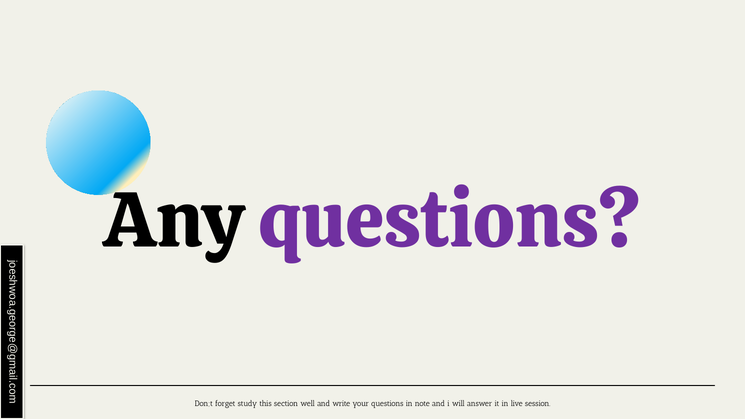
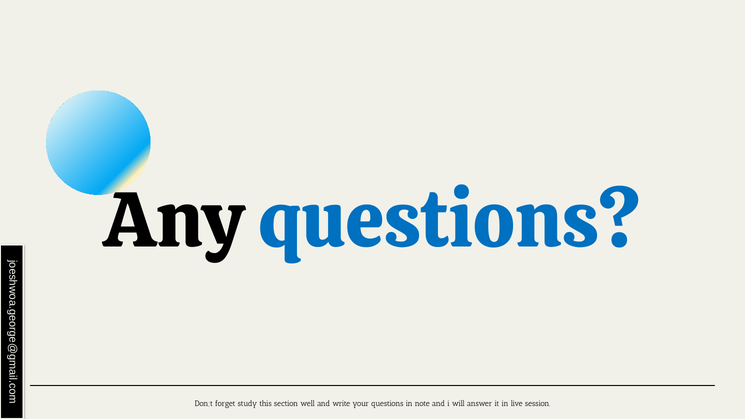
questions colour: purple -> blue (449, 221)
